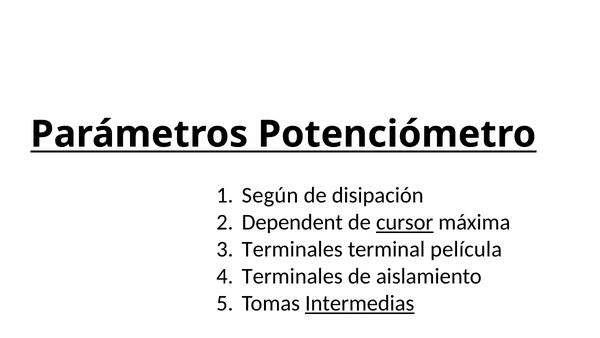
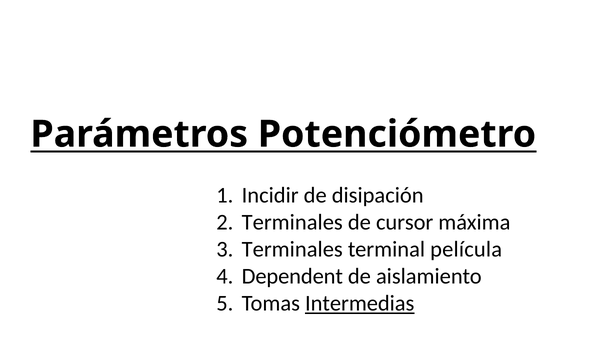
Según: Según -> Incidir (270, 195)
Dependent: Dependent -> Terminales (292, 222)
cursor underline: present -> none (405, 222)
Terminales: Terminales -> Dependent (292, 276)
